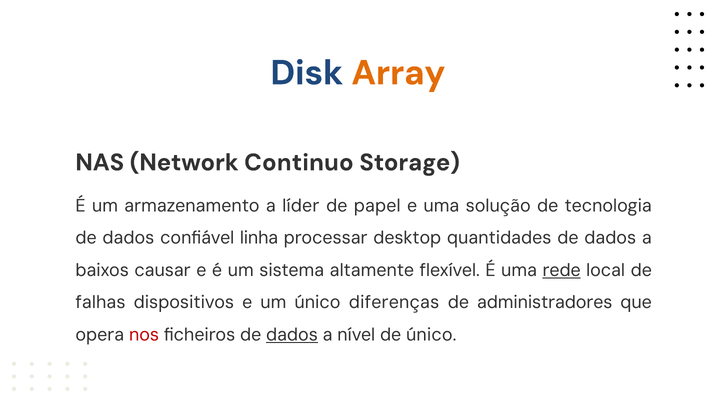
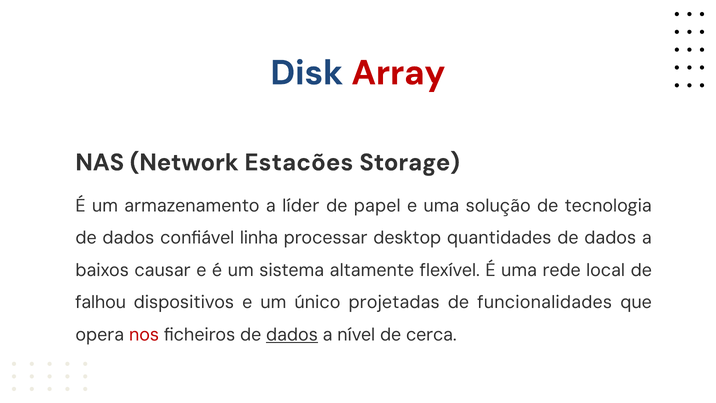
Array colour: orange -> red (398, 73)
Continuo: Continuo -> Estacões (299, 162)
rede underline: present -> none (562, 270)
falhas: falhas -> falhou (101, 302)
diferenças: diferenças -> projetadas (394, 302)
administradores: administradores -> funcionalidades (545, 302)
de único: único -> cerca (431, 335)
